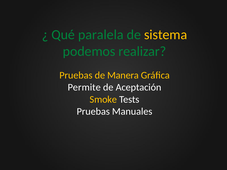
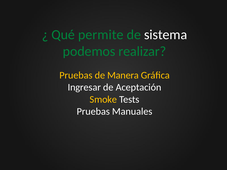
paralela: paralela -> permite (101, 35)
sistema colour: yellow -> white (166, 35)
Permite: Permite -> Ingresar (84, 87)
